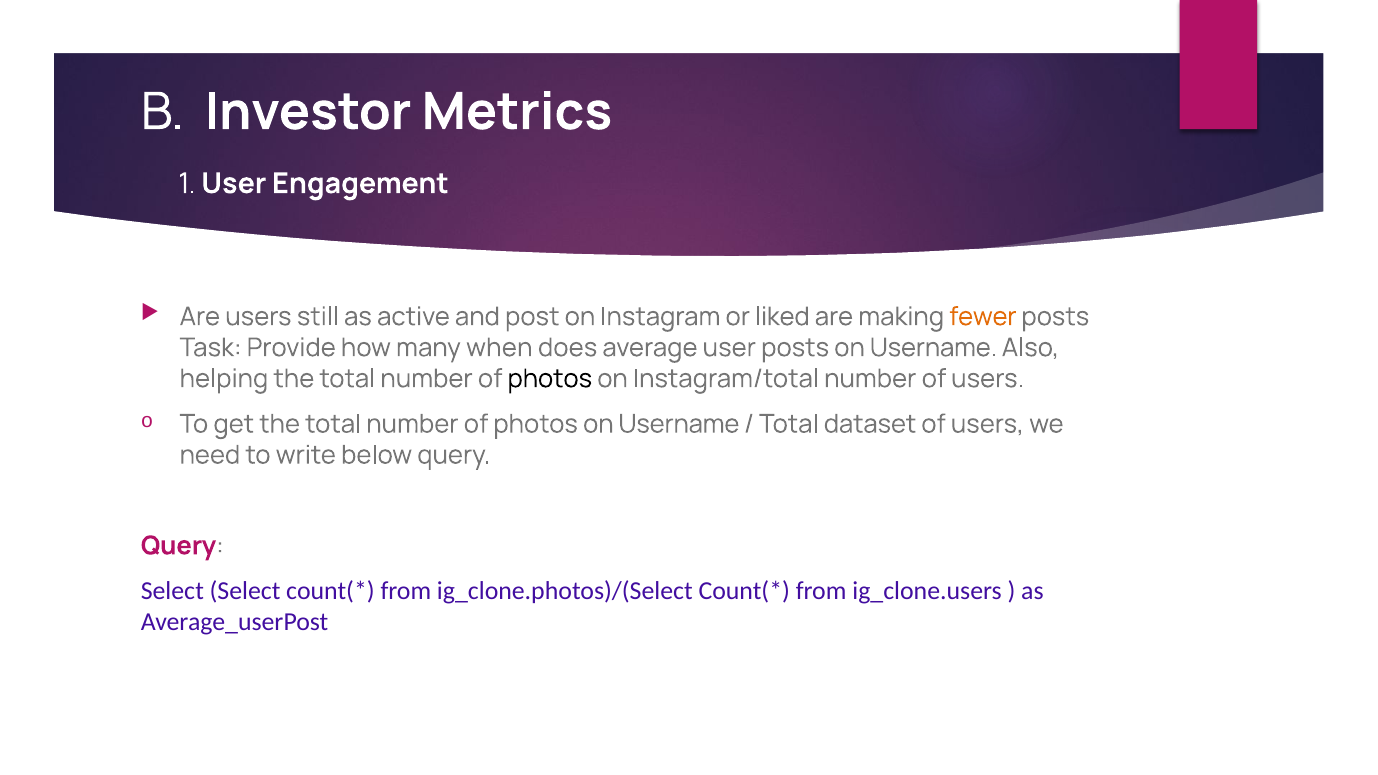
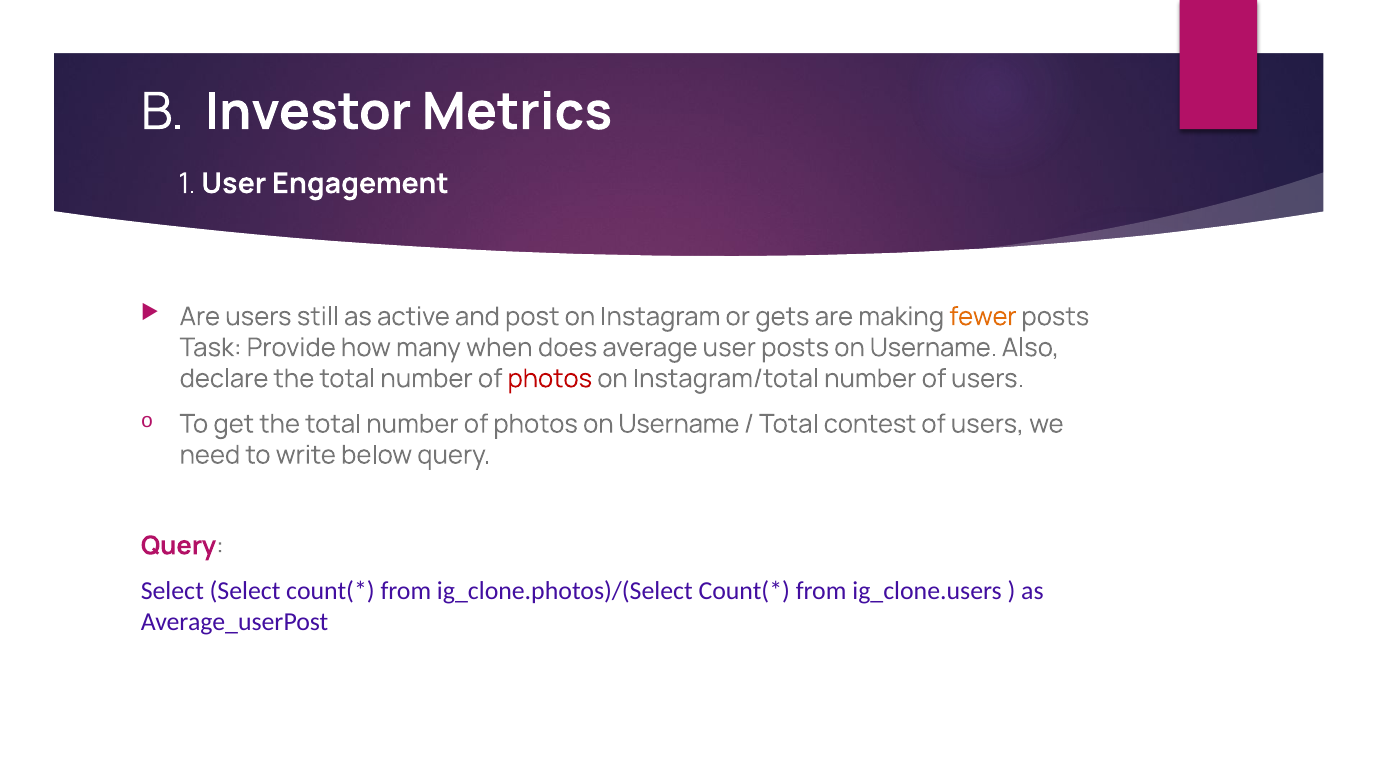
liked: liked -> gets (782, 317)
helping: helping -> declare (224, 379)
photos colour: black -> red (550, 379)
dataset: dataset -> contest (870, 424)
